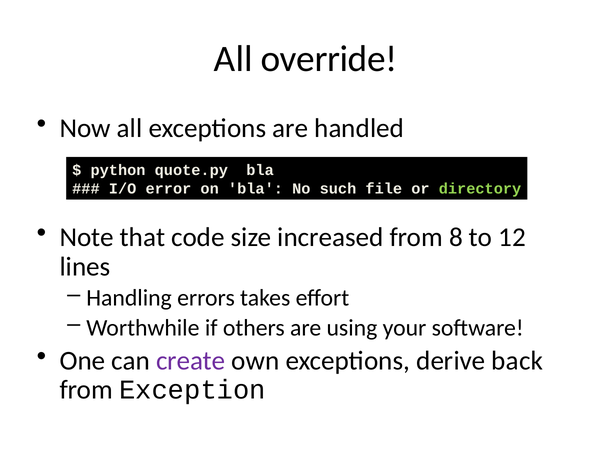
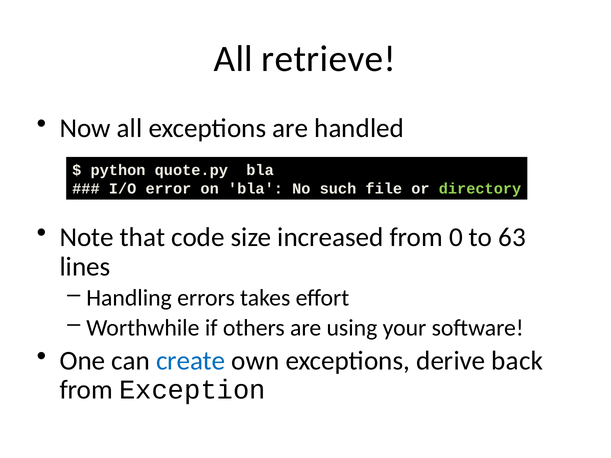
override: override -> retrieve (329, 59)
8: 8 -> 0 (456, 237)
12: 12 -> 63 (512, 237)
create colour: purple -> blue (191, 361)
